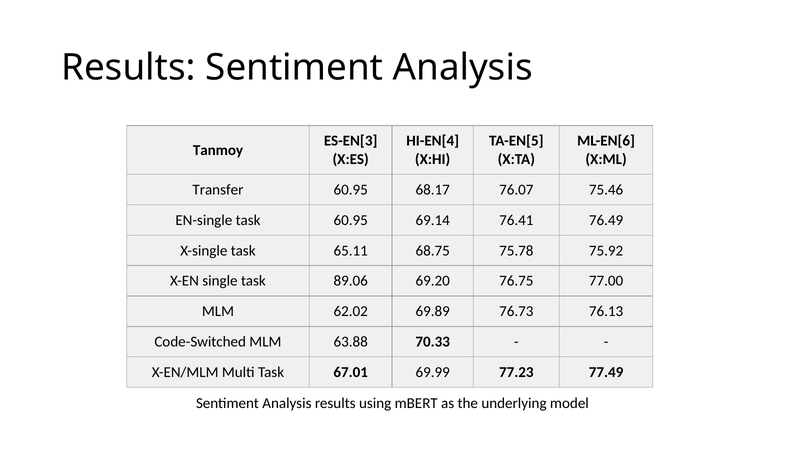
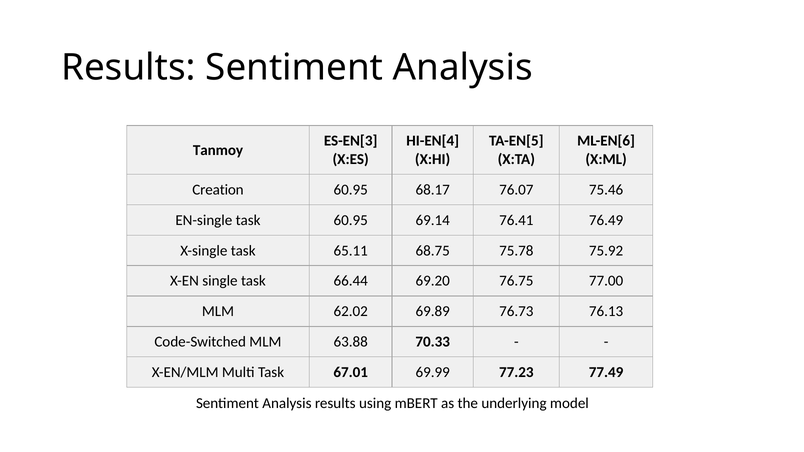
Transfer: Transfer -> Creation (218, 190)
89.06: 89.06 -> 66.44 (351, 281)
